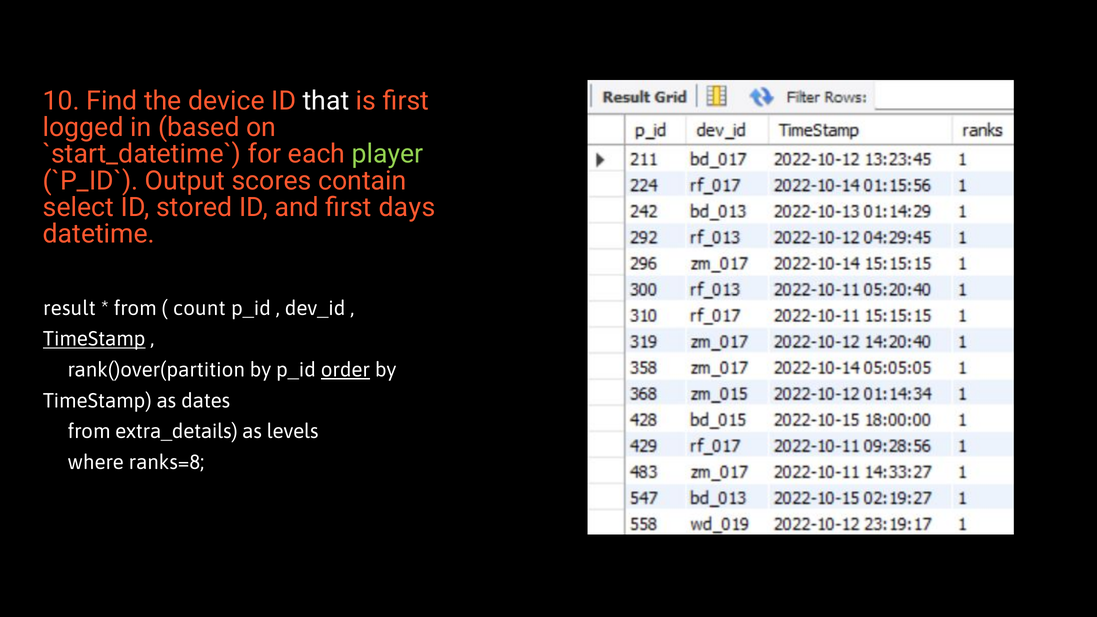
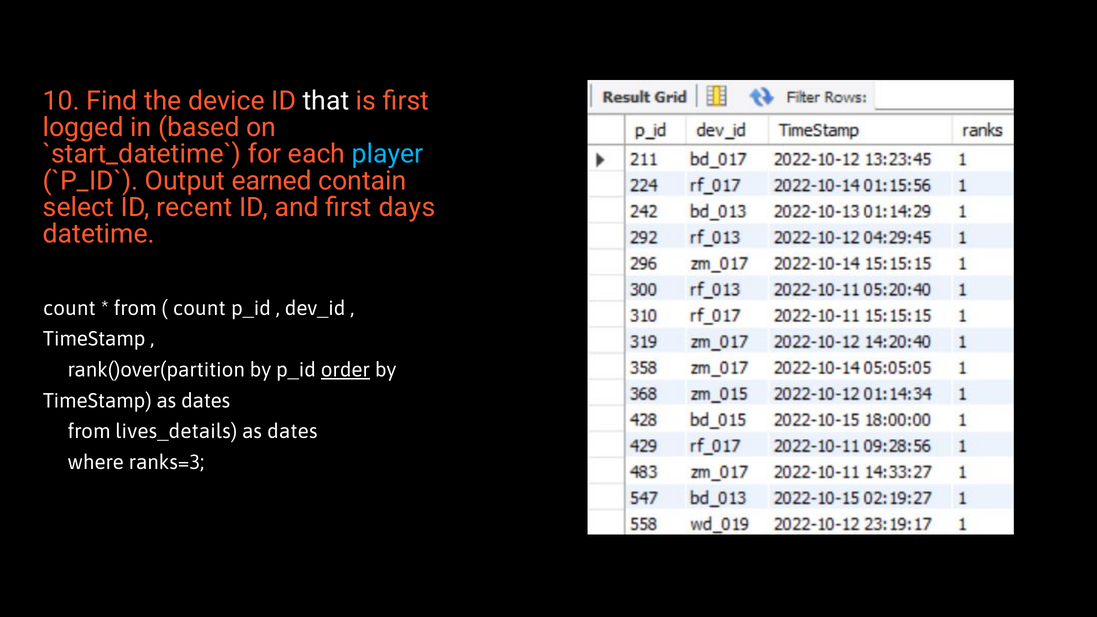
player colour: light green -> light blue (387, 154)
scores: scores -> earned (272, 181)
stored: stored -> recent (194, 208)
result: result -> count (69, 308)
TimeStamp underline: present -> none (94, 339)
extra_details: extra_details -> lives_details (176, 432)
levels: levels -> dates (292, 432)
ranks=8: ranks=8 -> ranks=3 (167, 463)
